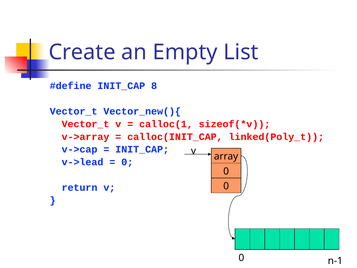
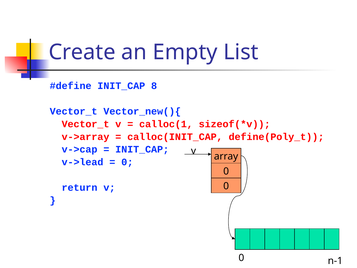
linked(Poly_t: linked(Poly_t -> define(Poly_t (276, 137)
